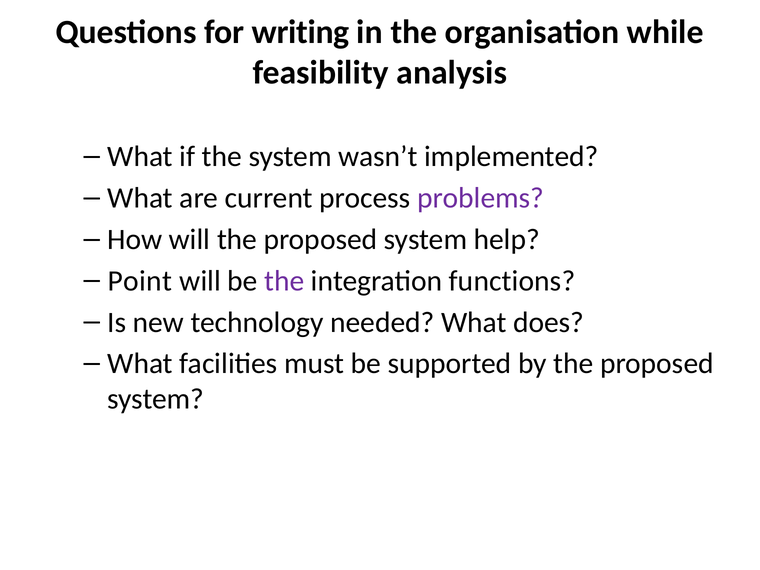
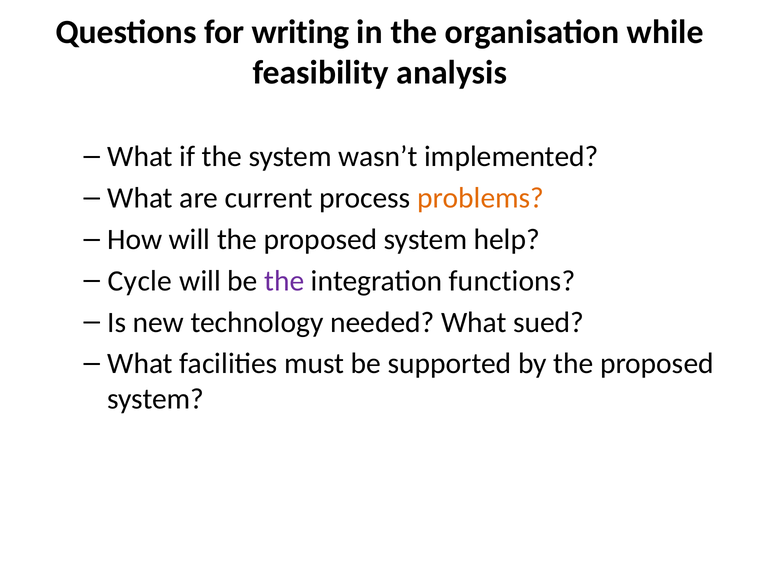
problems colour: purple -> orange (481, 198)
Point: Point -> Cycle (140, 281)
does: does -> sued (548, 322)
